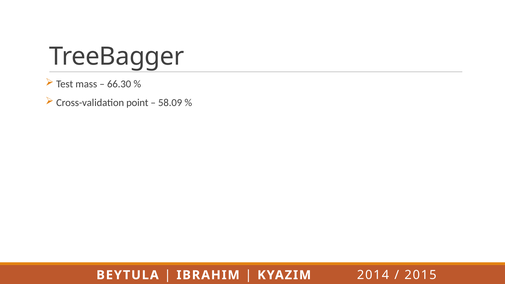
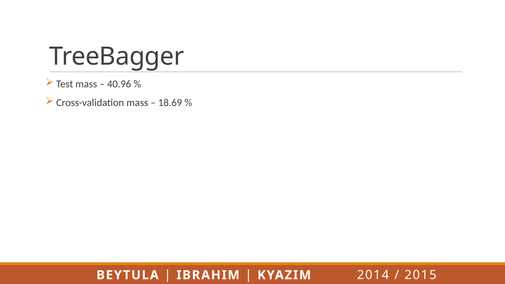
66.30: 66.30 -> 40.96 (119, 84)
Cross-validation point: point -> mass (137, 103)
58.09: 58.09 -> 18.69 (170, 103)
